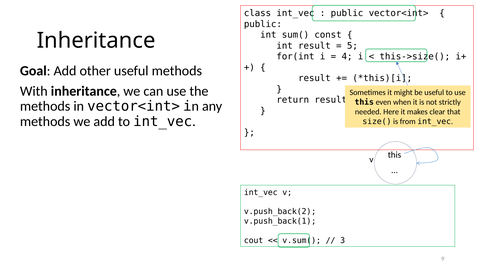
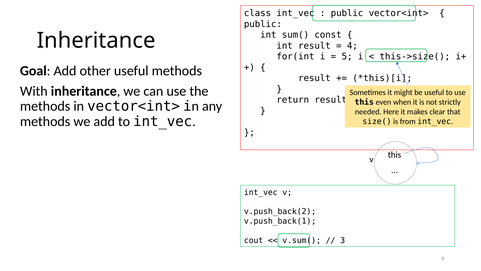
5: 5 -> 4 (352, 46)
4: 4 -> 5 (347, 56)
